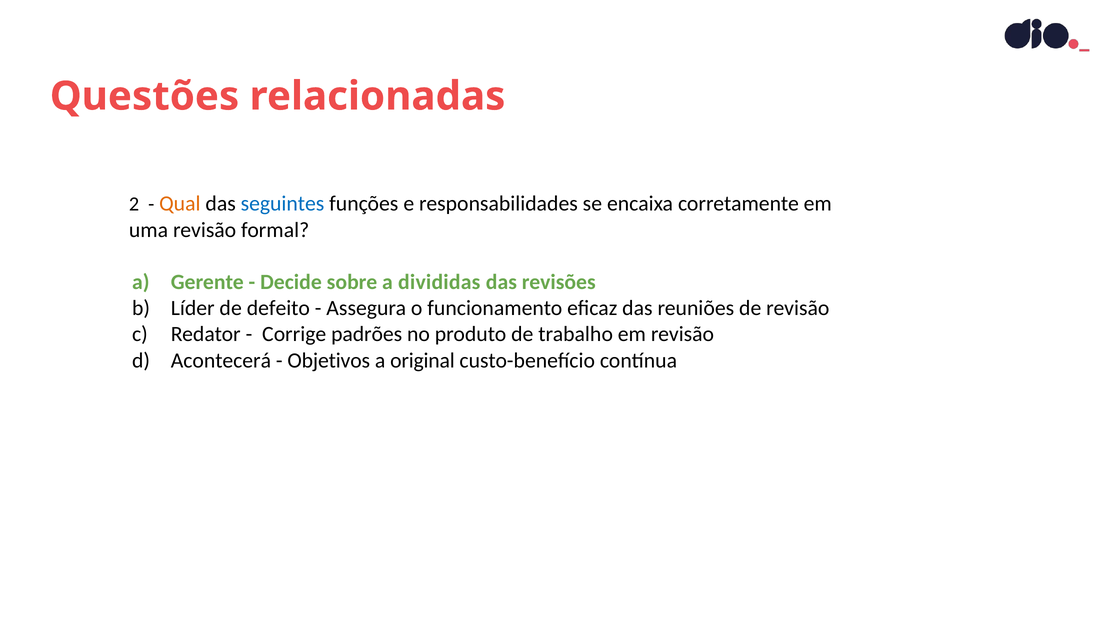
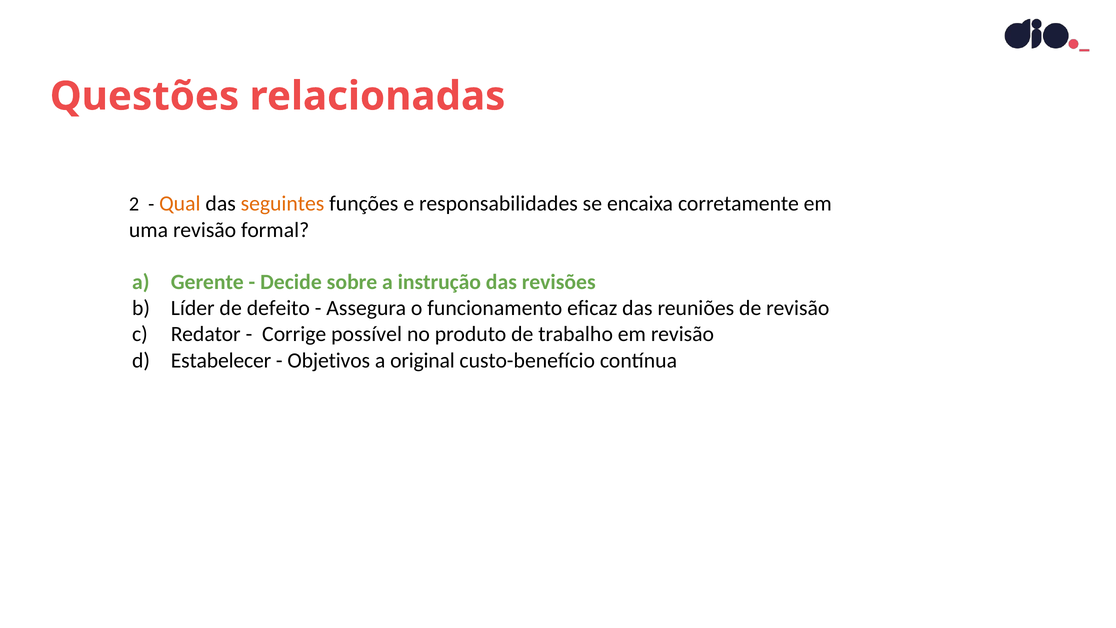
seguintes colour: blue -> orange (282, 204)
divididas: divididas -> instrução (439, 282)
padrões: padrões -> possível (367, 334)
Acontecerá: Acontecerá -> Estabelecer (221, 360)
